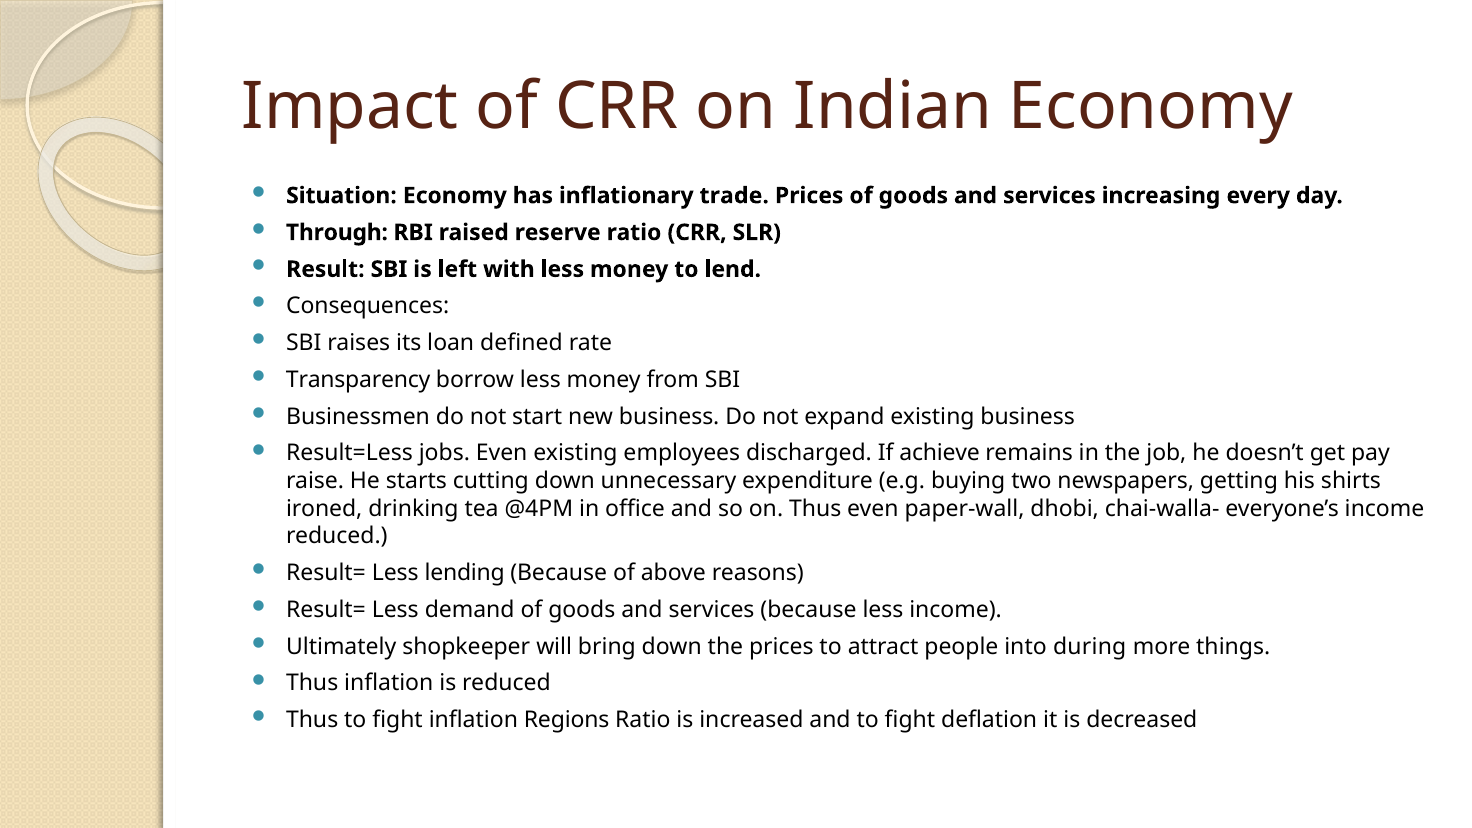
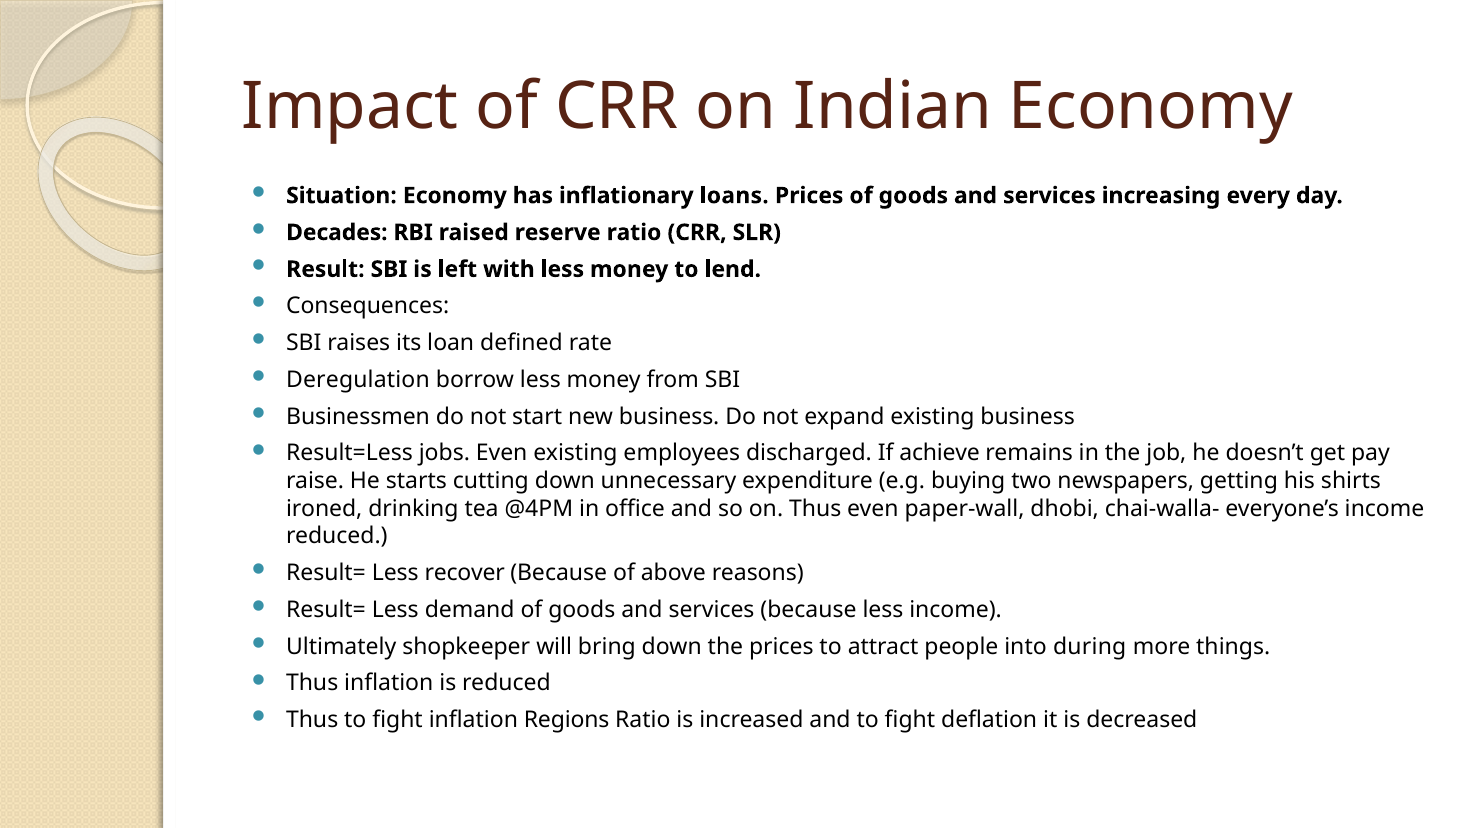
trade: trade -> loans (734, 196)
Through: Through -> Decades (337, 232)
Transparency: Transparency -> Deregulation (358, 380)
lending: lending -> recover (465, 573)
